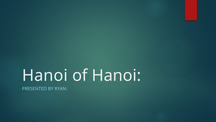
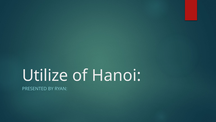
Hanoi: Hanoi -> Utilize (45, 75)
